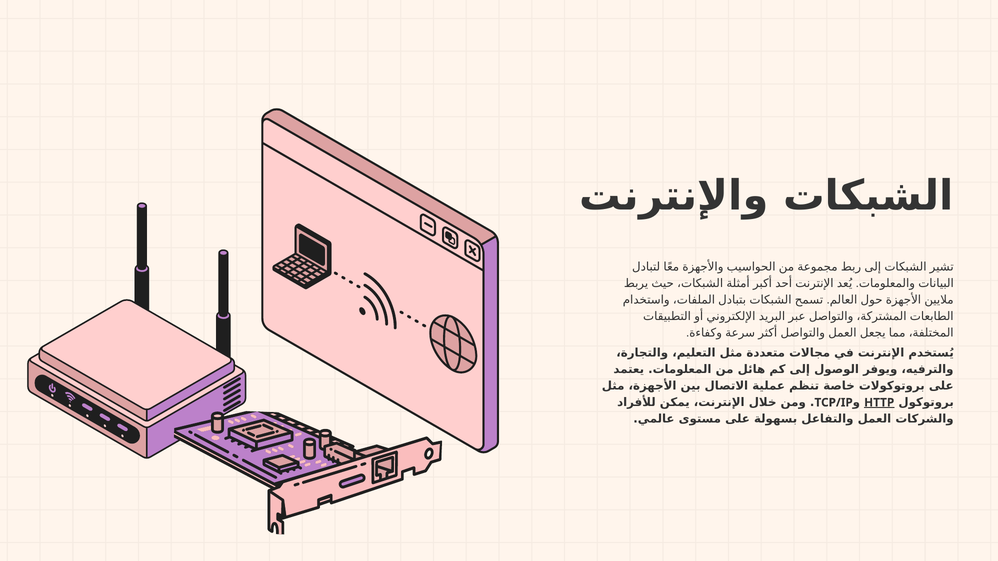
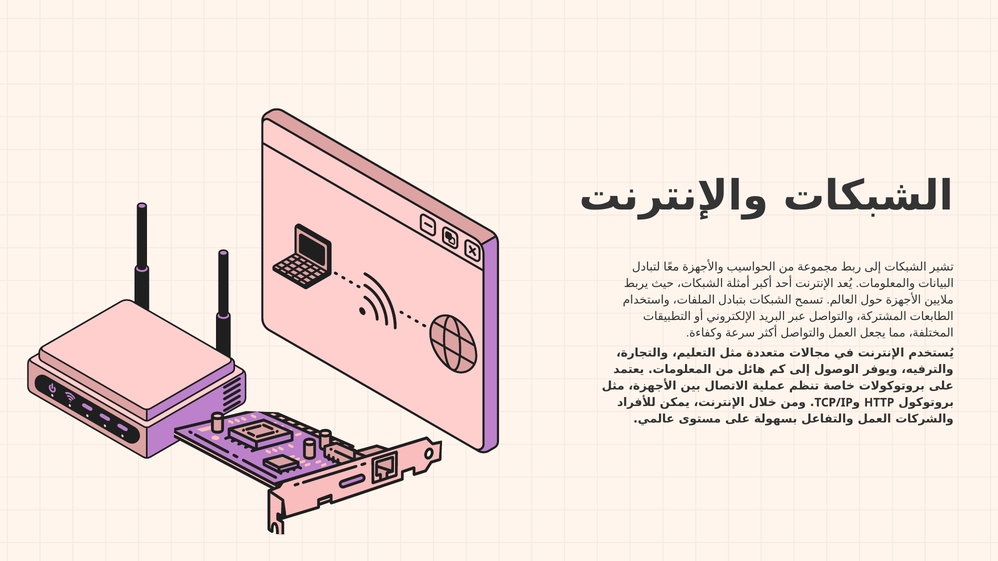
HTTP underline: present -> none (879, 403)
